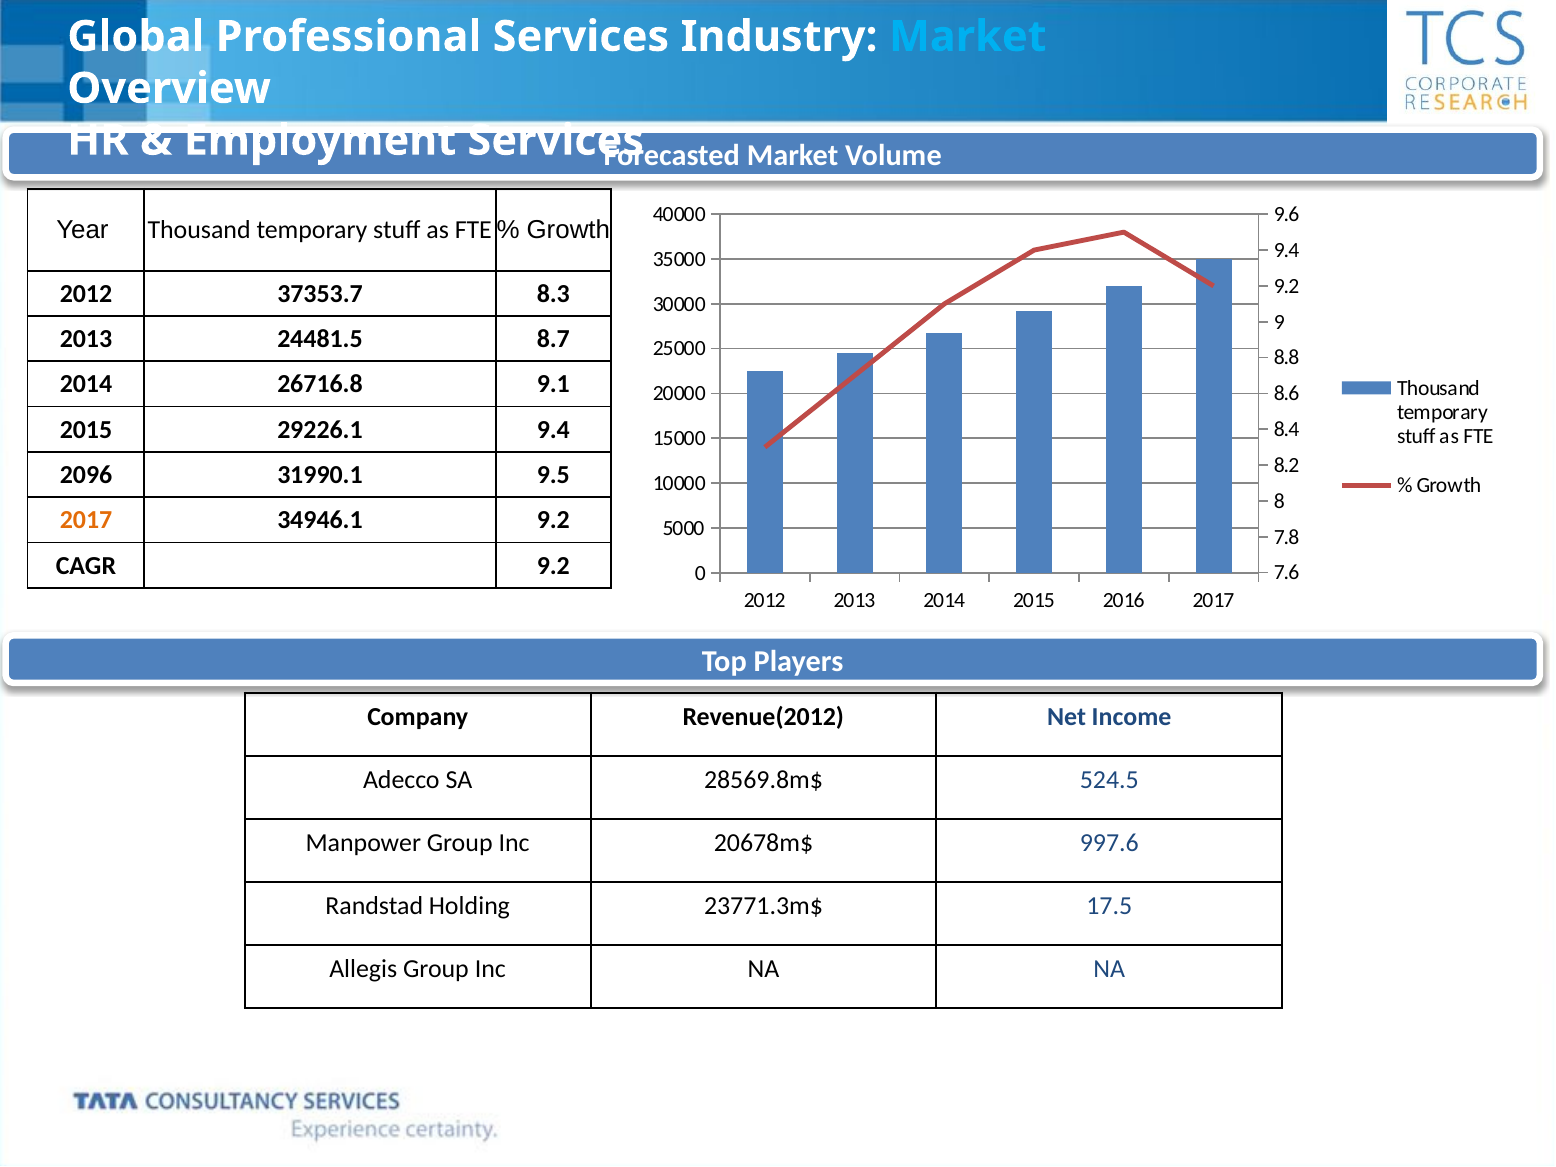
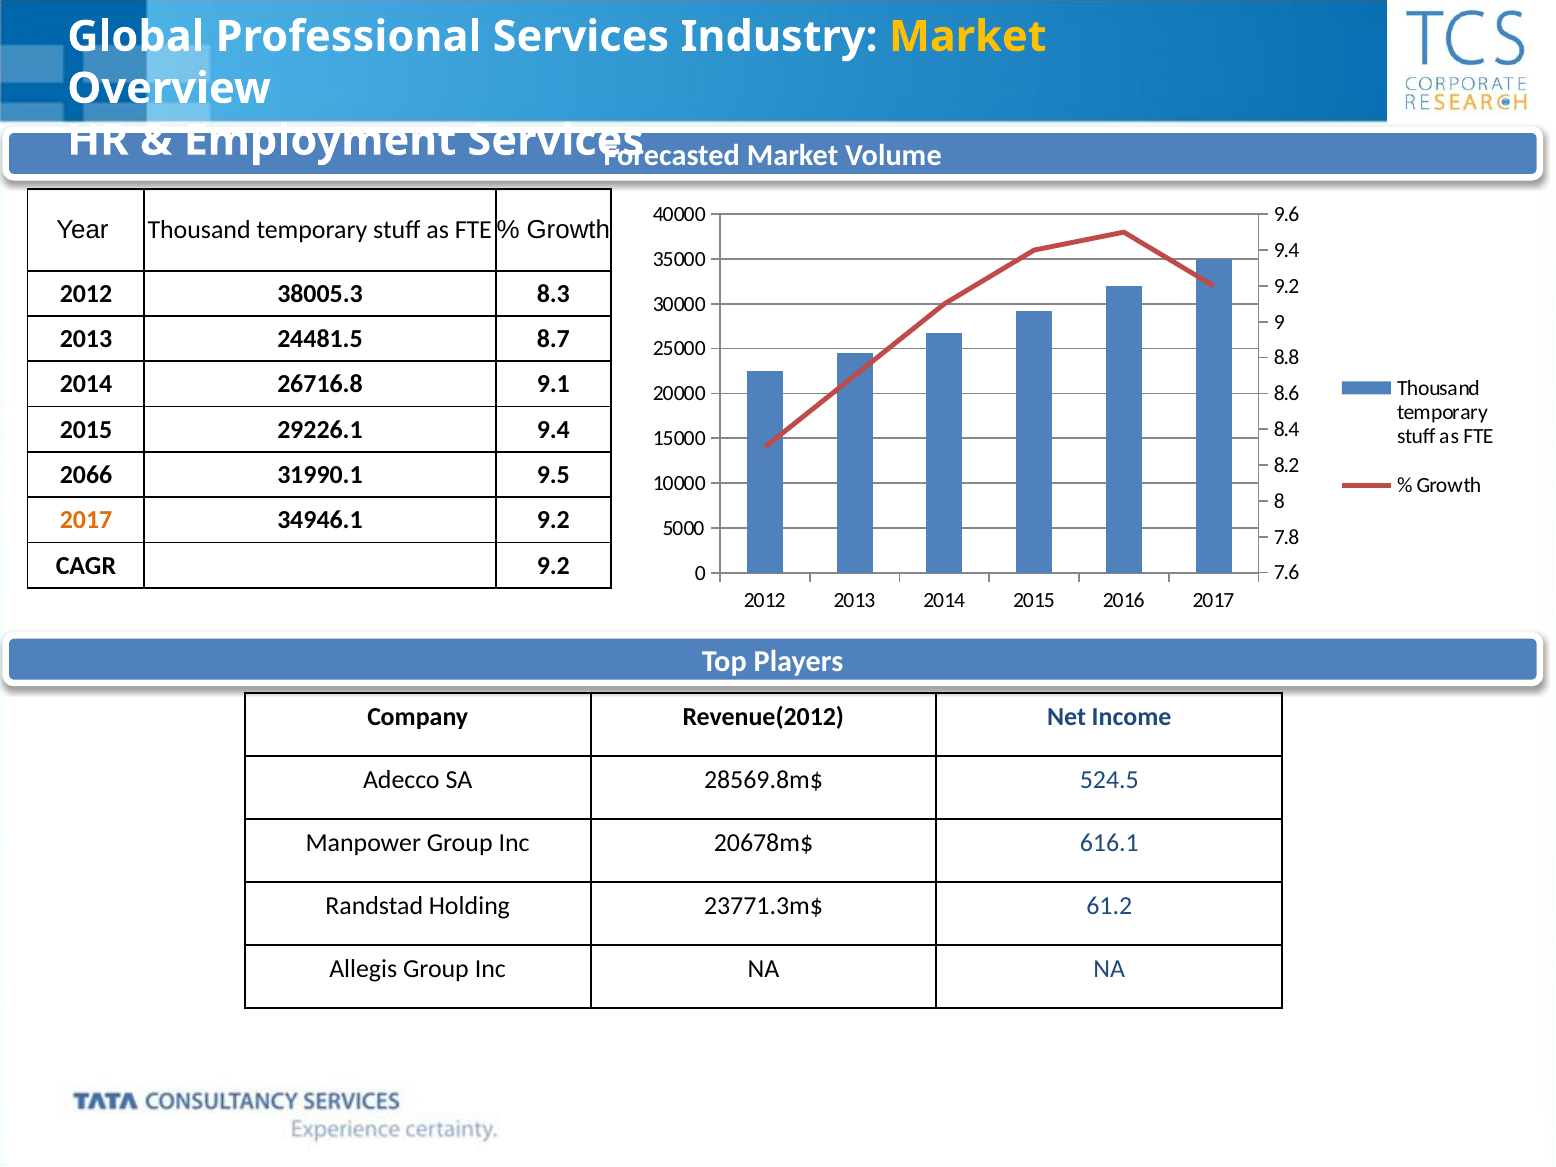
Market colour: light blue -> yellow (968, 37)
37353.7: 37353.7 -> 38005.3 (320, 294)
2096: 2096 -> 2066 (86, 475)
997.6: 997.6 -> 616.1 (1109, 843)
17.5: 17.5 -> 61.2 (1109, 906)
